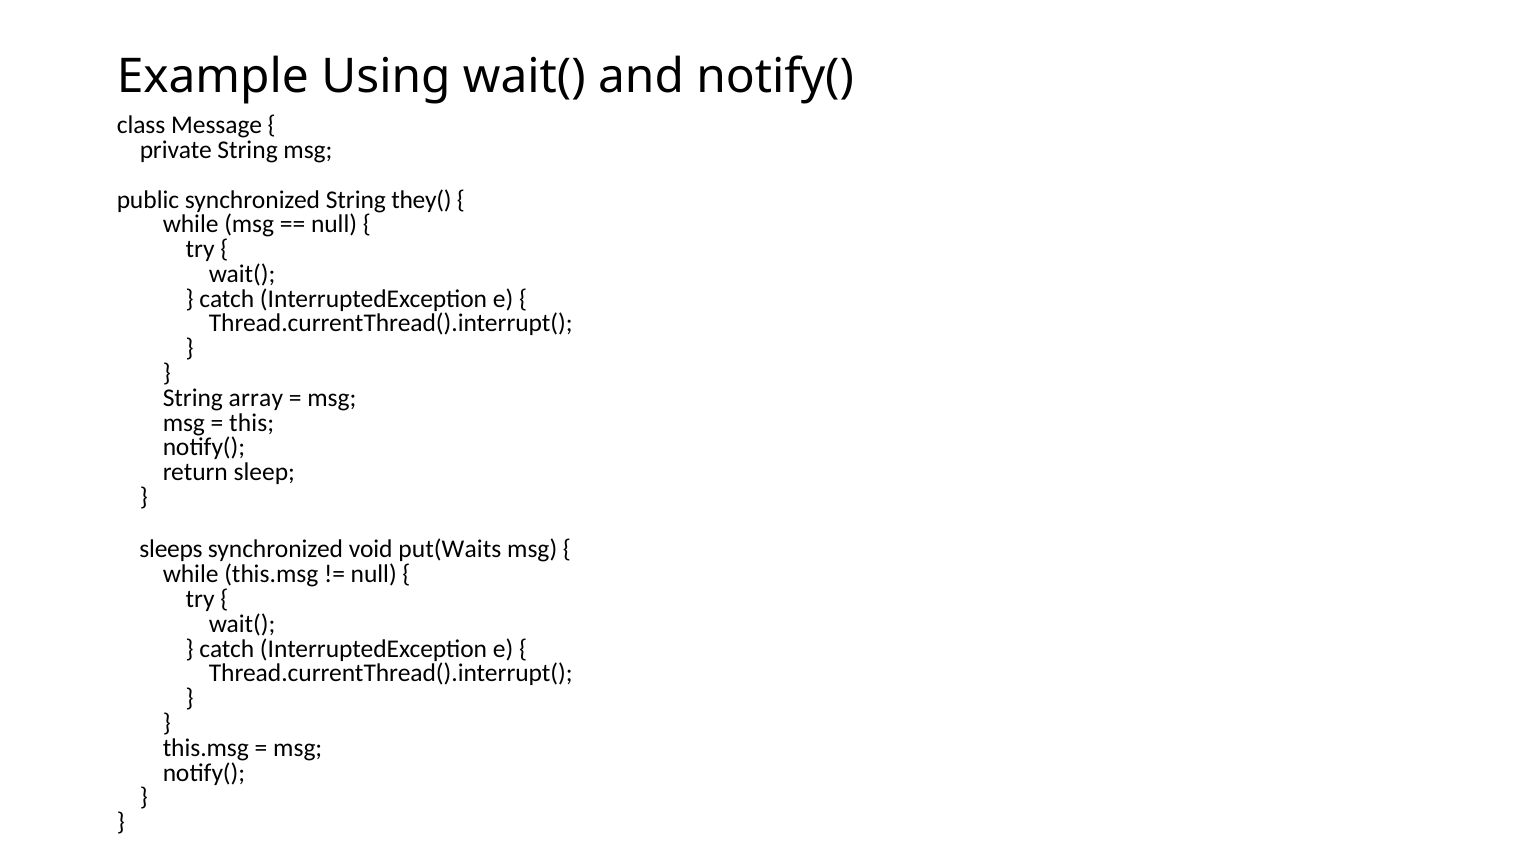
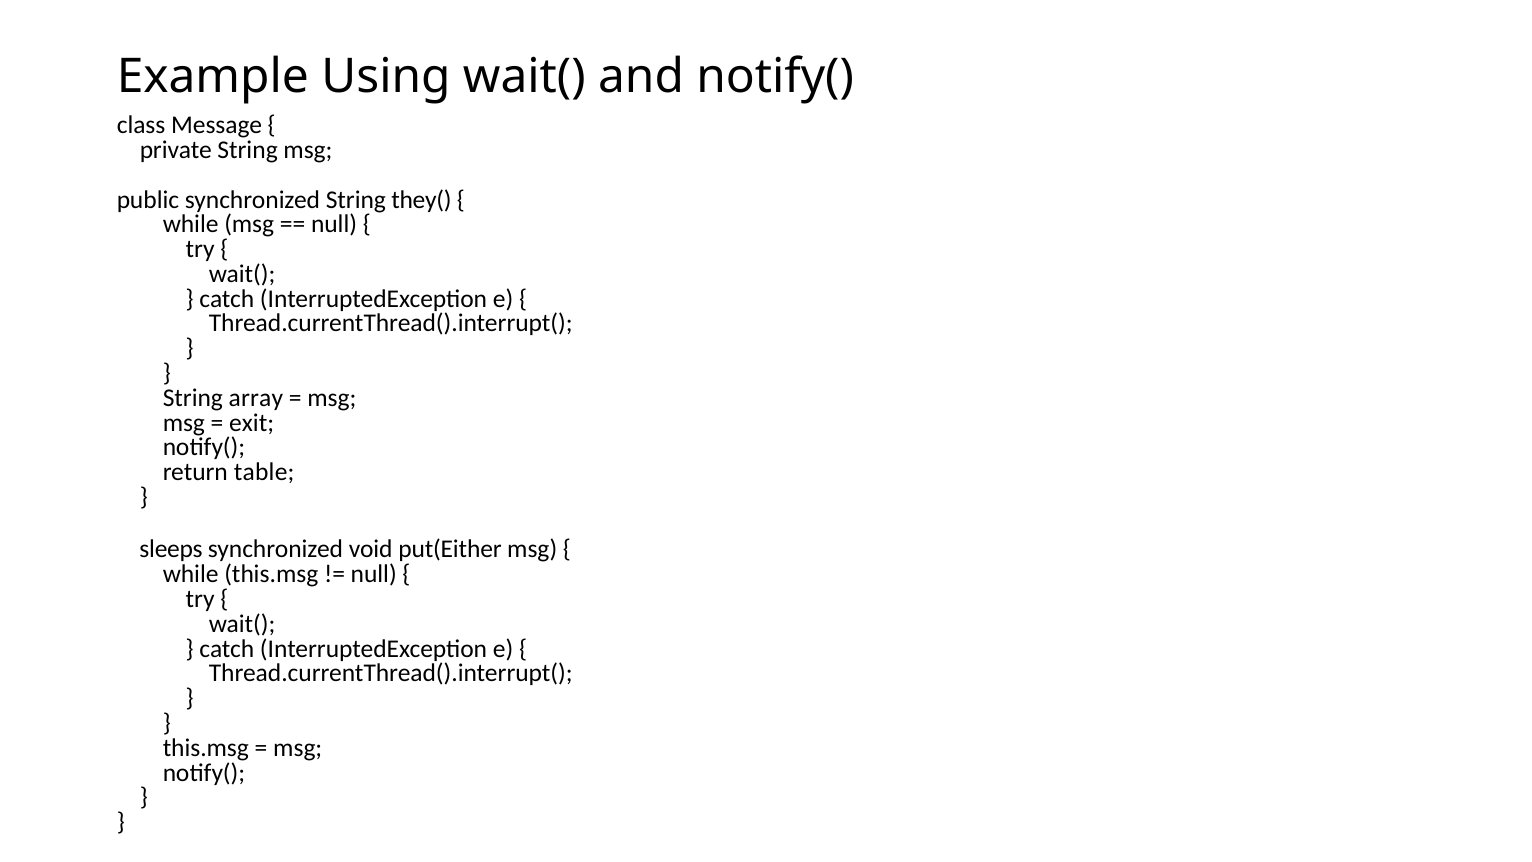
this: this -> exit (252, 423)
sleep: sleep -> table (264, 472)
put(Waits: put(Waits -> put(Either (450, 549)
